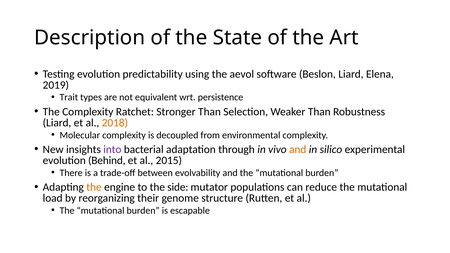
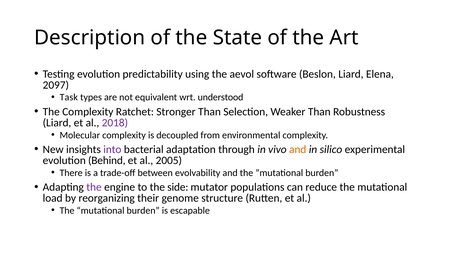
2019: 2019 -> 2097 (56, 85)
Trait: Trait -> Task (69, 97)
persistence: persistence -> understood (221, 97)
2018 colour: orange -> purple (115, 123)
2015: 2015 -> 2005 (169, 161)
the colour: orange -> purple (94, 187)
